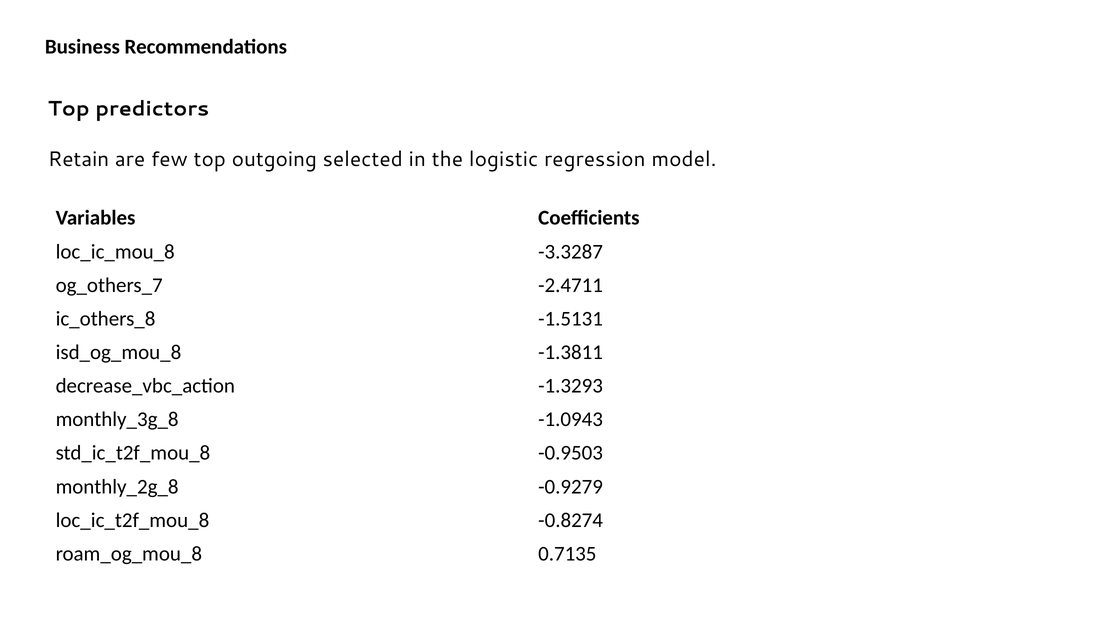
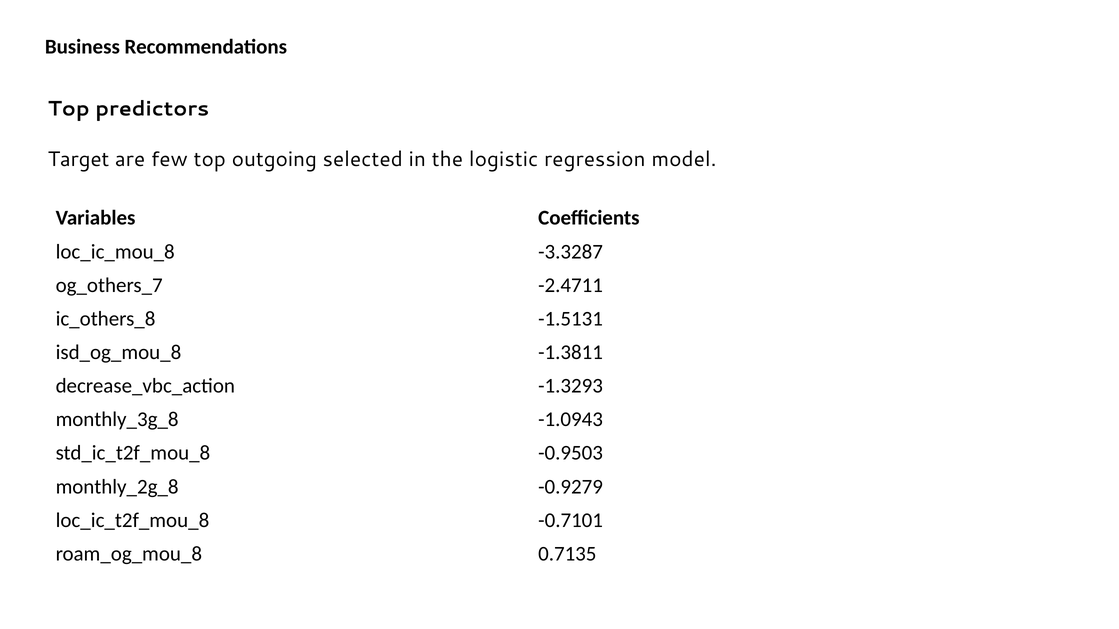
Retain: Retain -> Target (79, 159)
-0.8274: -0.8274 -> -0.7101 (571, 521)
